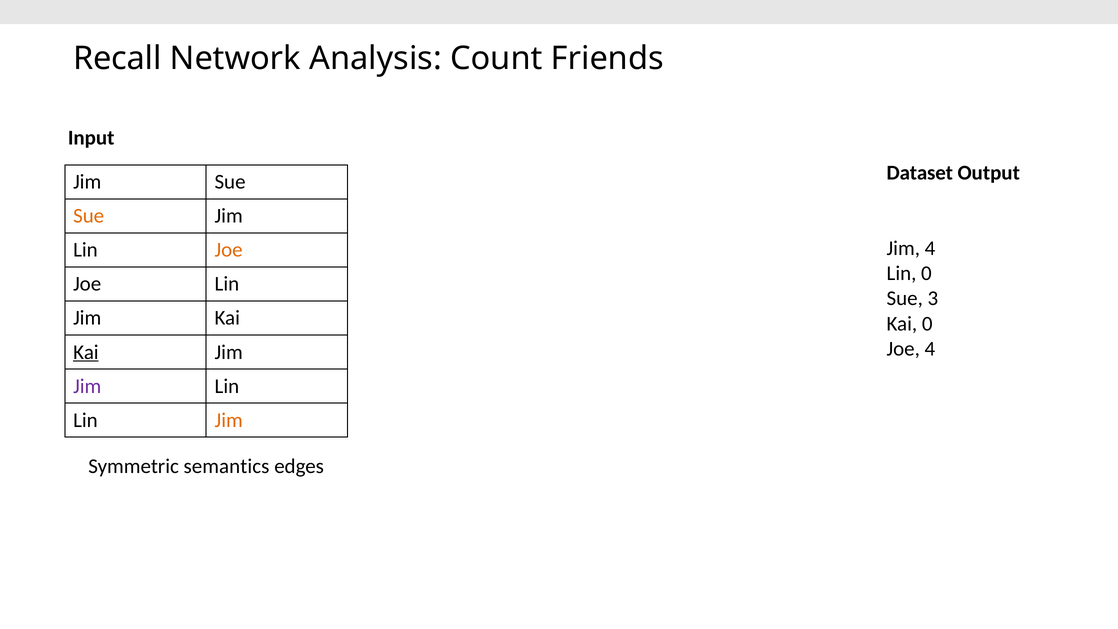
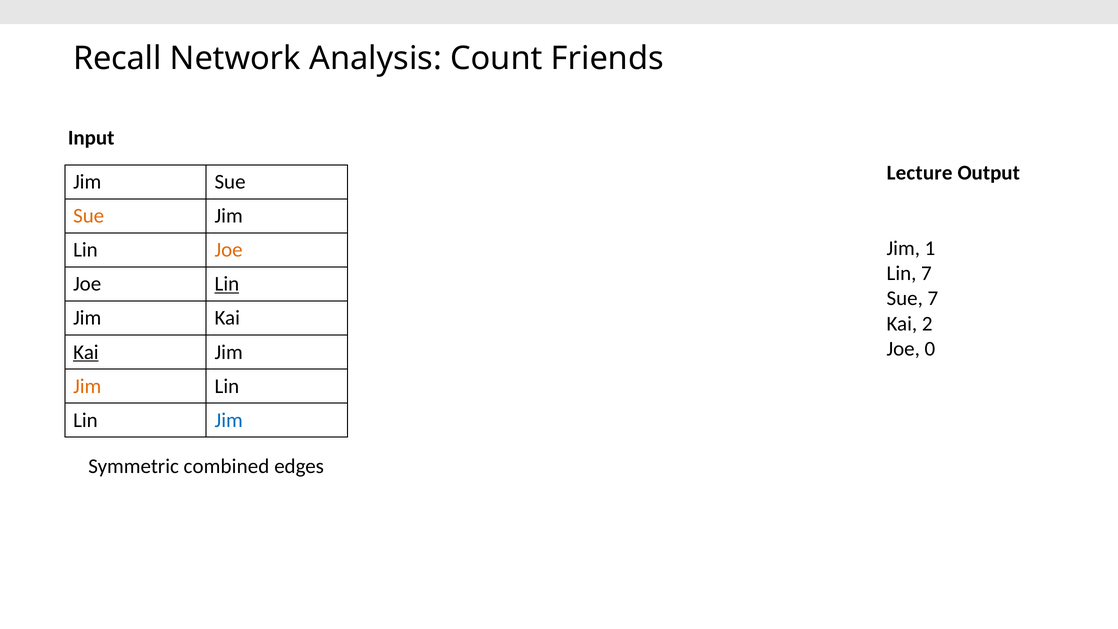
Dataset: Dataset -> Lecture (920, 173)
Jim 4: 4 -> 1 (930, 248)
Lin 0: 0 -> 7 (926, 273)
Lin underline: none -> present (227, 284)
Sue 3: 3 -> 7 (933, 298)
Kai 0: 0 -> 2 (927, 324)
Joe 4: 4 -> 0 (930, 349)
Jim colour: purple -> orange (87, 386)
Jim colour: orange -> blue (229, 420)
semantics: semantics -> combined (226, 466)
